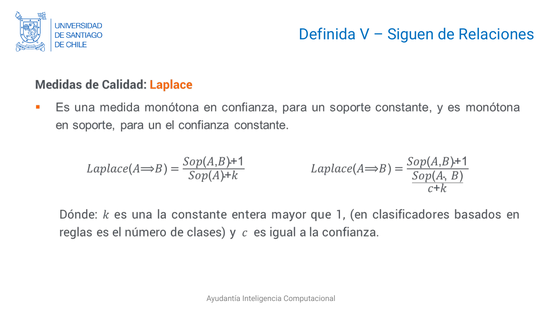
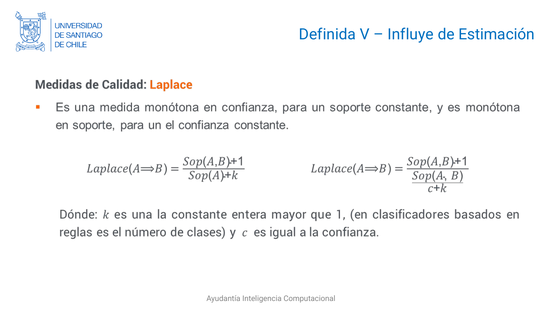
Siguen: Siguen -> Influye (411, 34)
Relaciones: Relaciones -> Estimación (497, 34)
